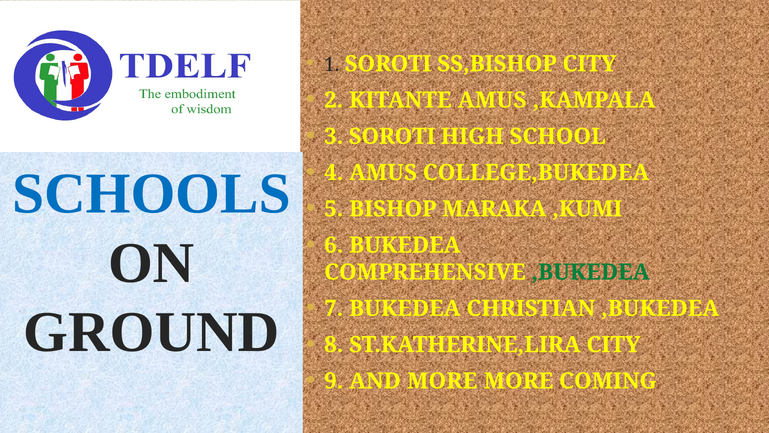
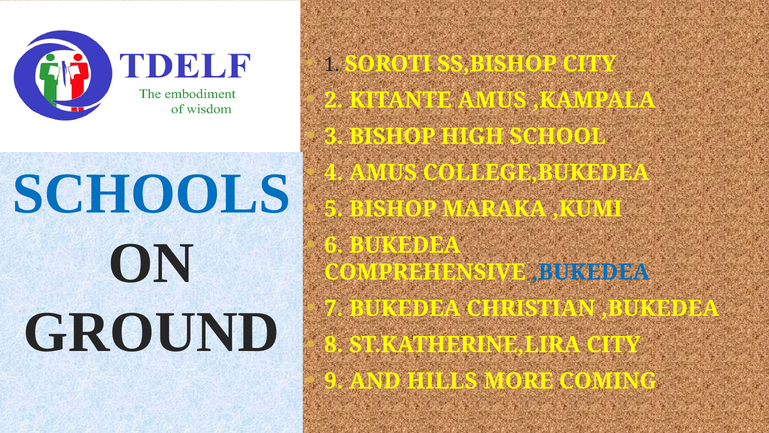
3 SOROTI: SOROTI -> BISHOP (392, 136)
,BUKEDEA colour: green -> blue (591, 272)
MORE: MORE -> HILLS (442, 381)
